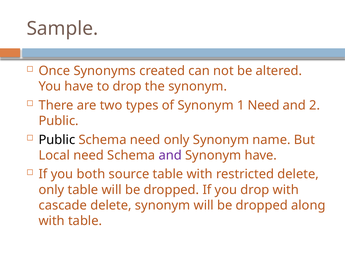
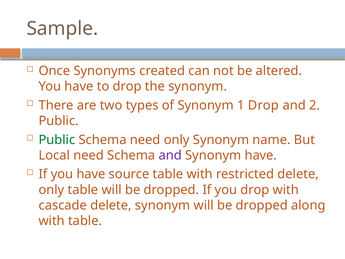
1 Need: Need -> Drop (263, 105)
Public colour: black -> green (57, 140)
If you both: both -> have (91, 174)
